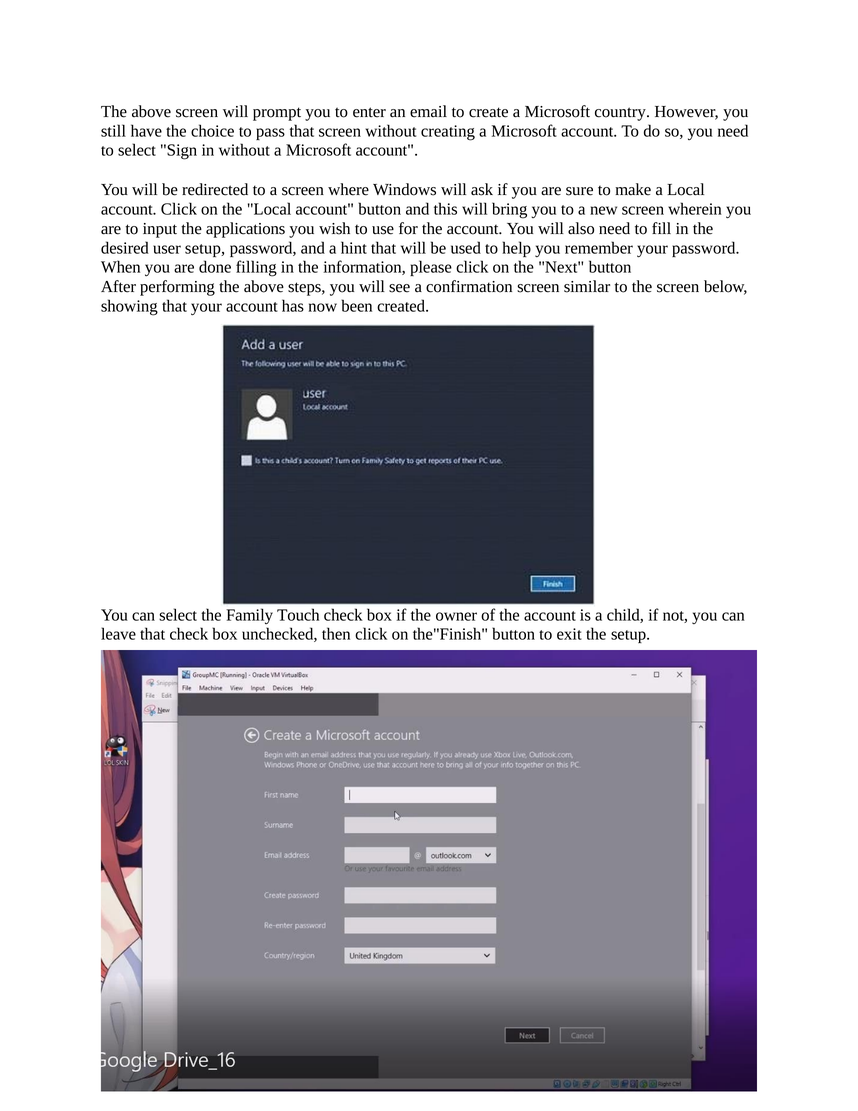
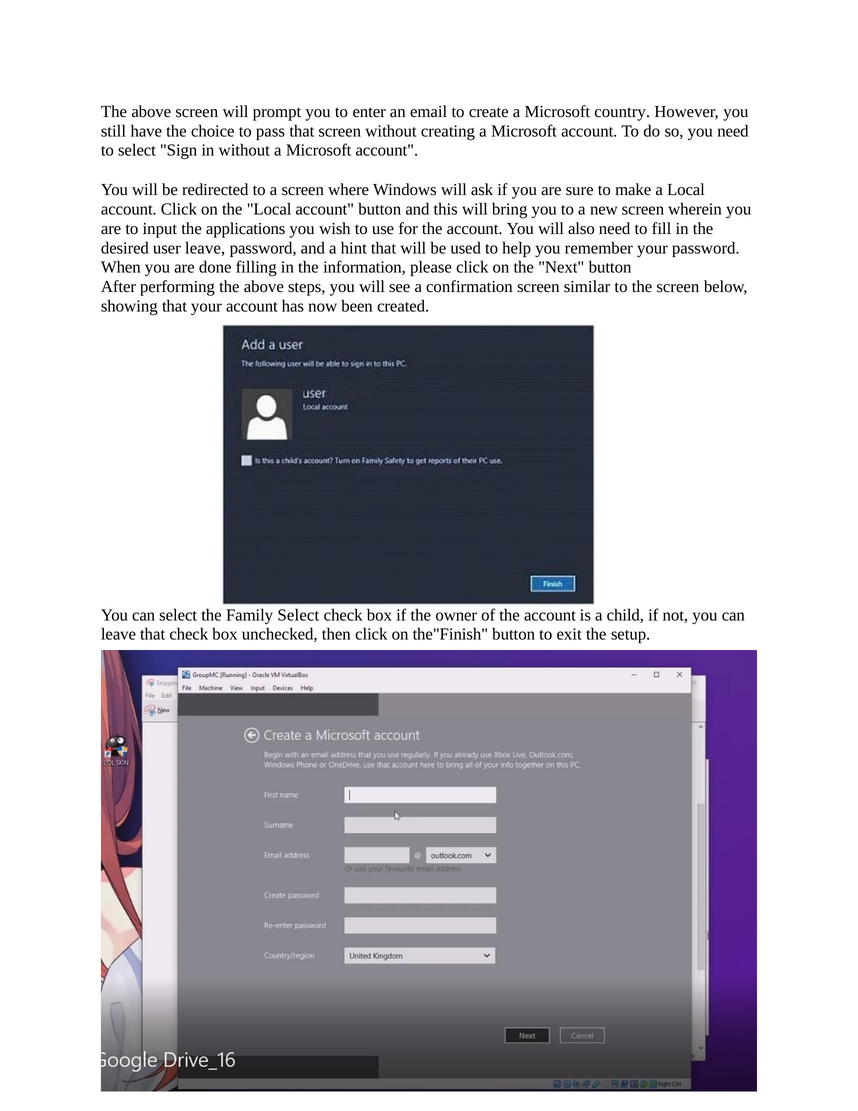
user setup: setup -> leave (205, 248)
Family Touch: Touch -> Select (298, 615)
